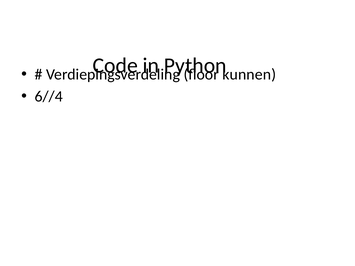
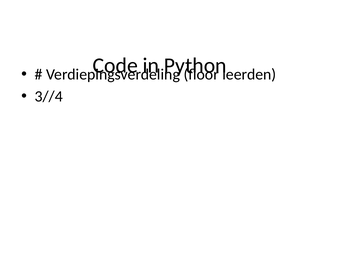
kunnen: kunnen -> leerden (249, 74)
6//4: 6//4 -> 3//4 (49, 97)
